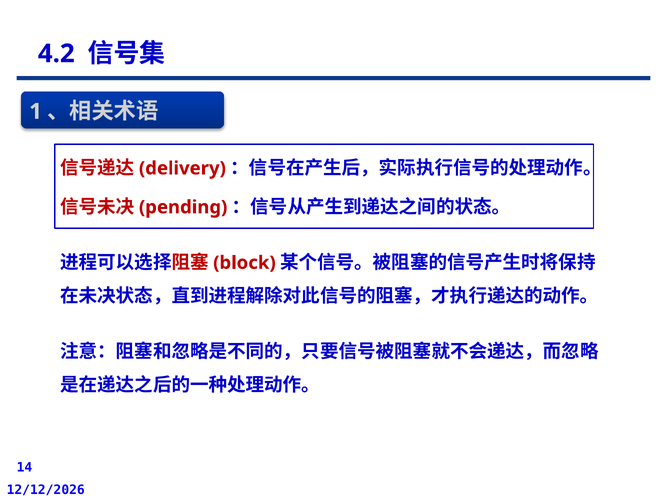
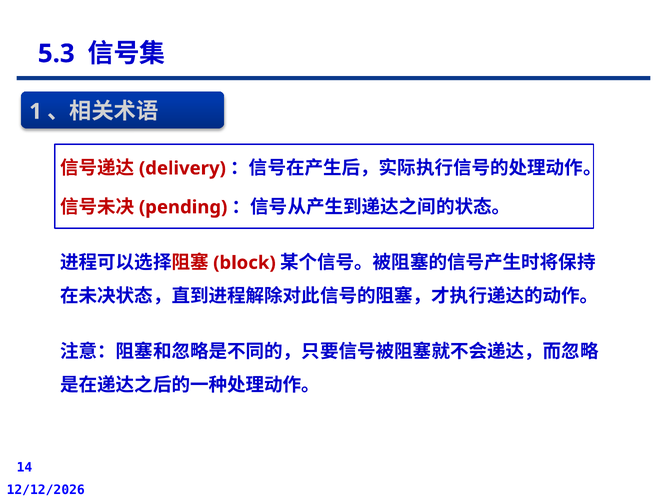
4.2: 4.2 -> 5.3 (56, 54)
